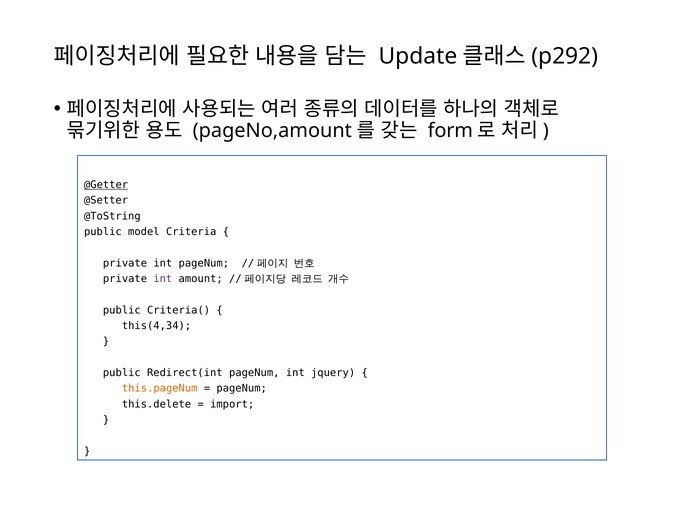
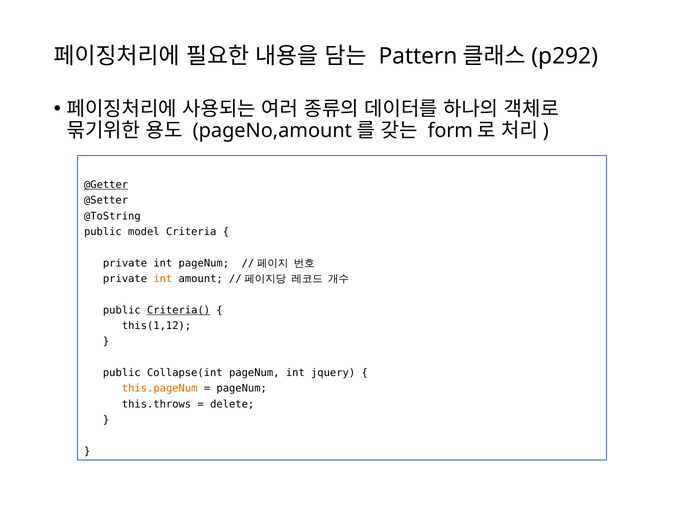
Update: Update -> Pattern (418, 56)
int colour: purple -> orange (163, 279)
Criteria( underline: none -> present (179, 310)
this(4,34: this(4,34 -> this(1,12 (157, 326)
Redirect(int: Redirect(int -> Collapse(int (185, 373)
this.delete: this.delete -> this.throws (157, 404)
import: import -> delete (232, 404)
